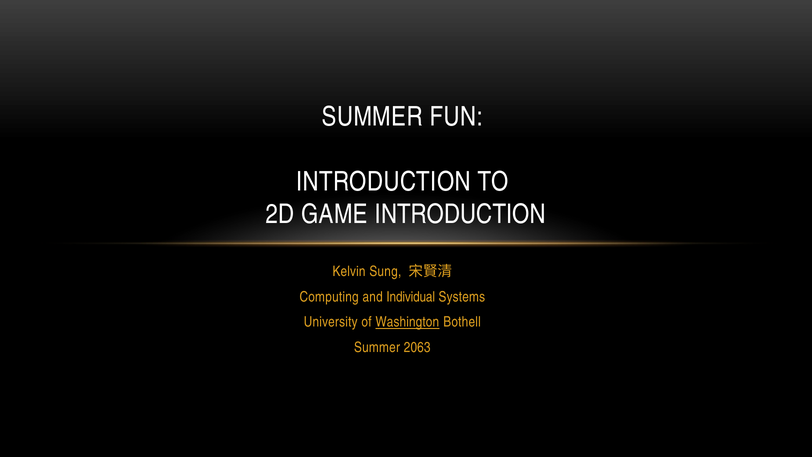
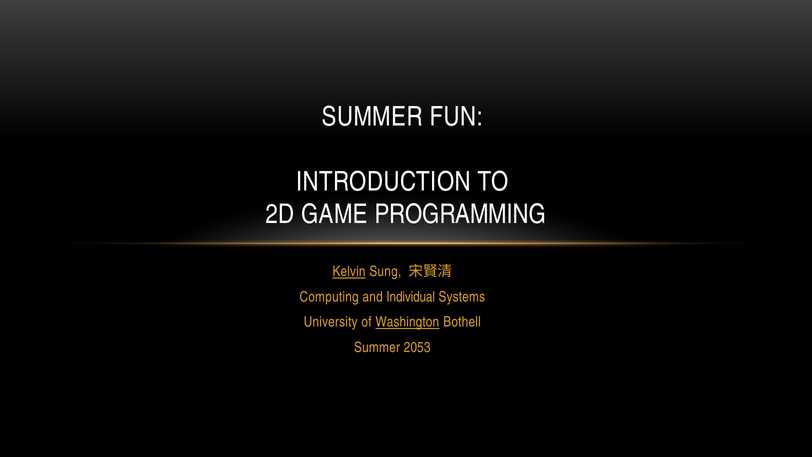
GAME INTRODUCTION: INTRODUCTION -> PROGRAMMING (460, 214)
Kelvin underline: none -> present (349, 272)
2063: 2063 -> 2053 (417, 347)
